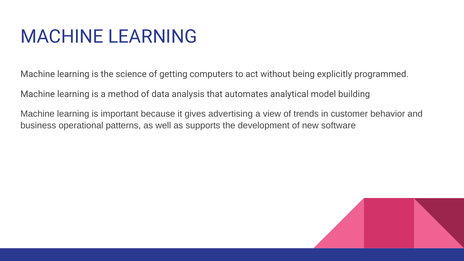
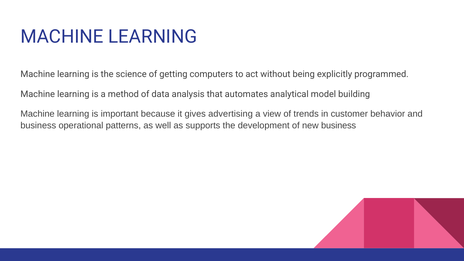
new software: software -> business (339, 125)
